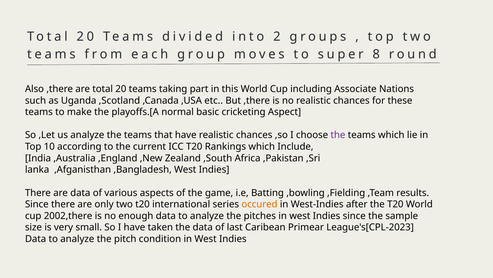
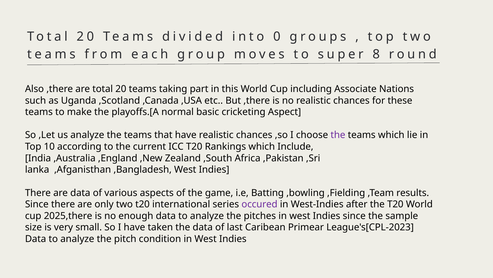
2: 2 -> 0 (277, 36)
occured colour: orange -> purple (259, 204)
2002,there: 2002,there -> 2025,there (68, 215)
